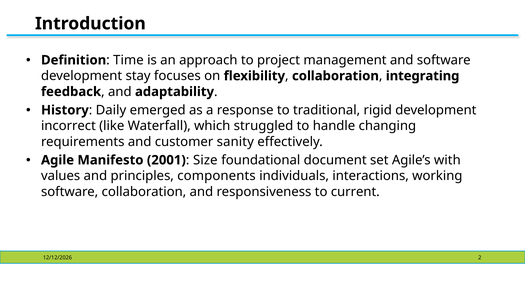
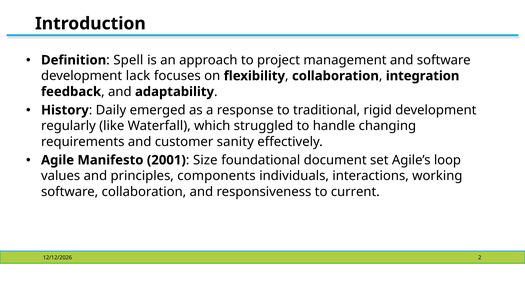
Time: Time -> Spell (128, 60)
stay: stay -> lack (138, 76)
integrating: integrating -> integration (423, 76)
incorrect: incorrect -> regularly (68, 126)
with: with -> loop (447, 160)
